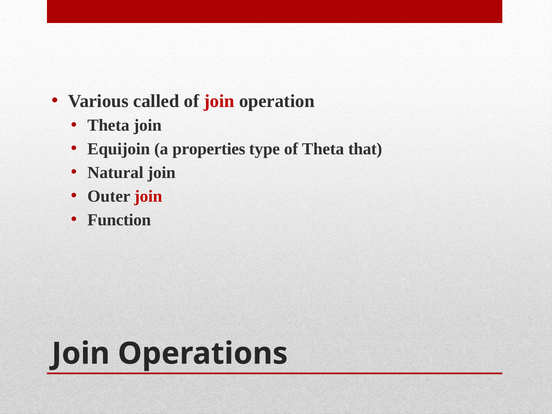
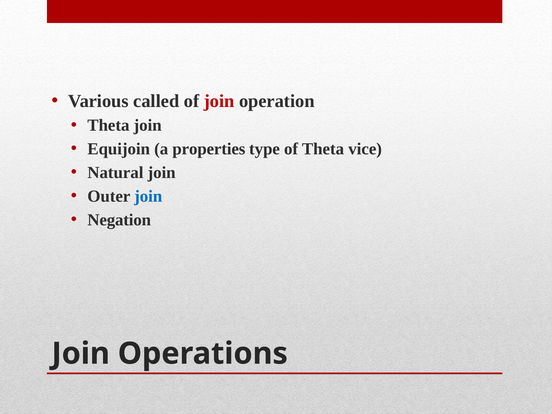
that: that -> vice (365, 149)
join colour: red -> blue (148, 196)
Function: Function -> Negation (119, 220)
